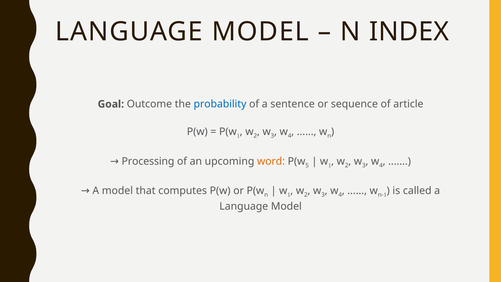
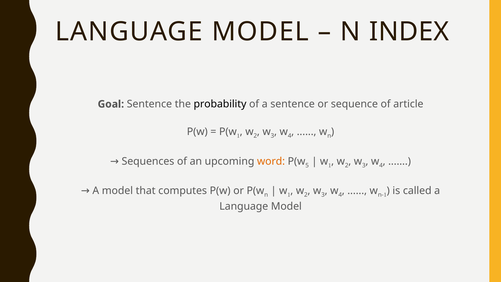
Goal Outcome: Outcome -> Sentence (149, 104)
probability colour: blue -> black (220, 104)
Processing: Processing -> Sequences (148, 161)
